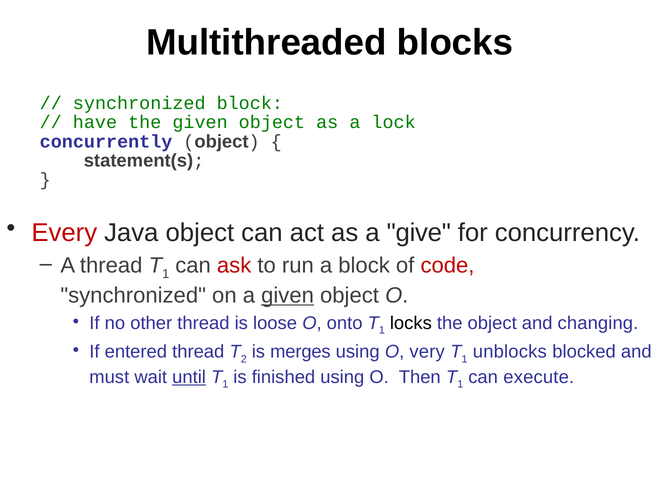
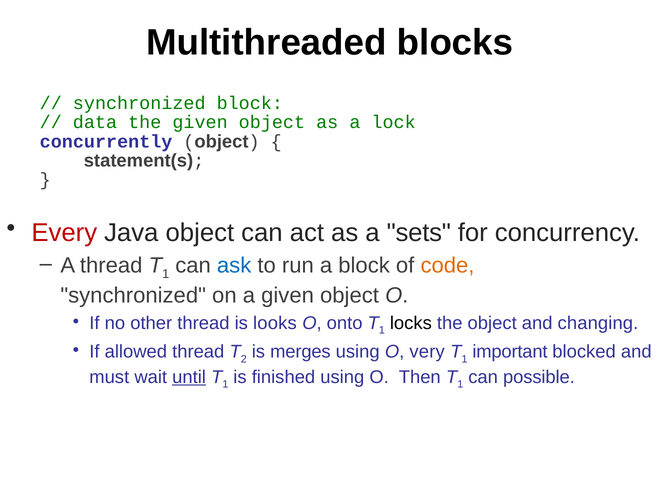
have: have -> data (95, 122)
give: give -> sets (419, 233)
ask colour: red -> blue (234, 266)
code colour: red -> orange (447, 266)
given underline: present -> none (288, 296)
loose: loose -> looks (275, 323)
entered: entered -> allowed (136, 352)
unblocks: unblocks -> important (510, 352)
execute: execute -> possible (539, 377)
